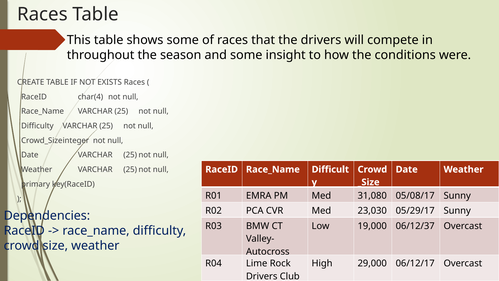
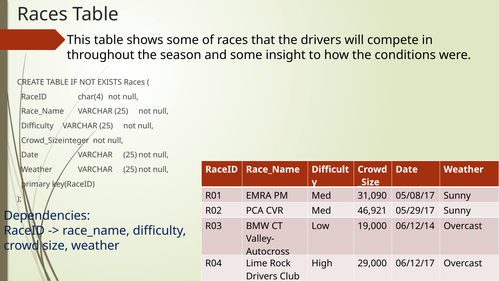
31,080: 31,080 -> 31,090 (372, 195)
23,030: 23,030 -> 46,921 (372, 211)
06/12/37: 06/12/37 -> 06/12/14 (415, 226)
